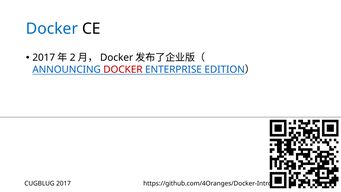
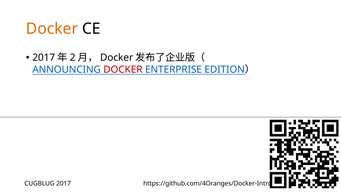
Docker colour: blue -> orange (52, 29)
